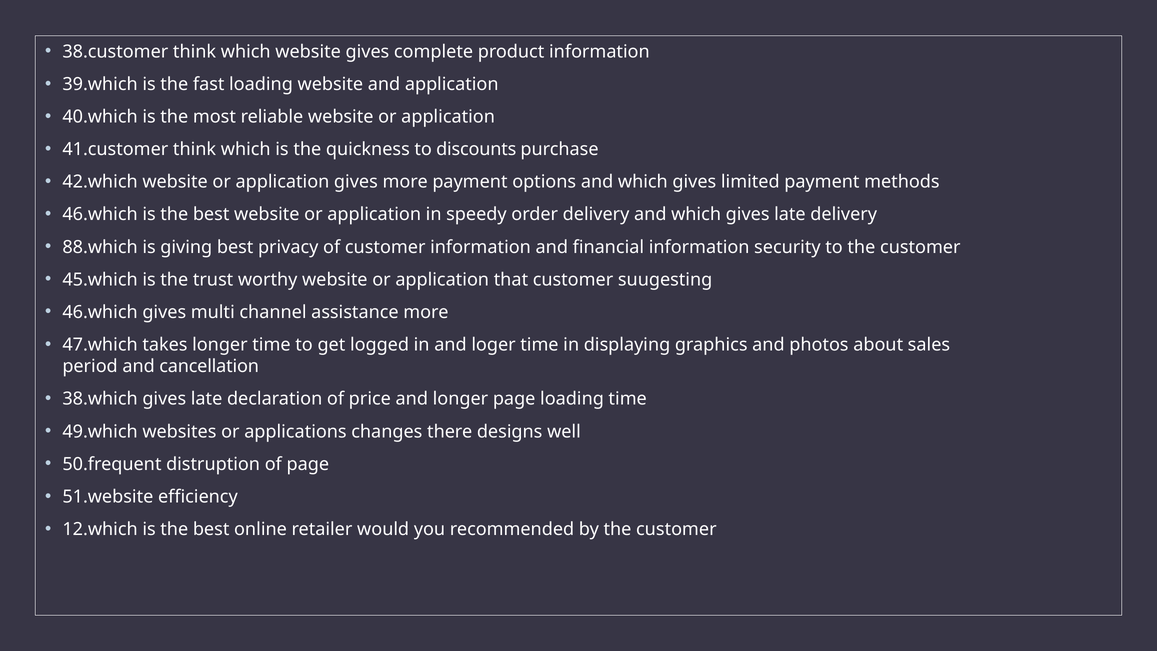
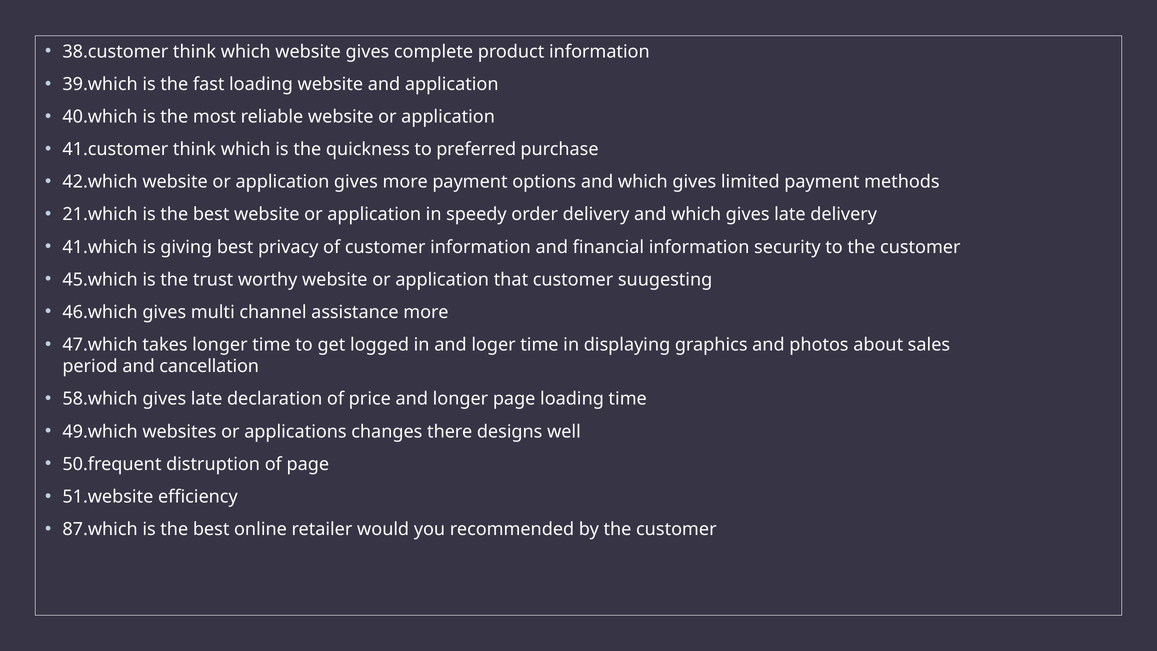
discounts: discounts -> preferred (476, 149)
46.which: 46.which -> 21.which (100, 214)
88.which: 88.which -> 41.which (100, 247)
38.which: 38.which -> 58.which (100, 399)
12.which: 12.which -> 87.which (100, 529)
